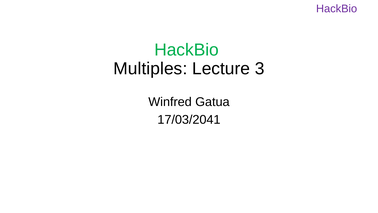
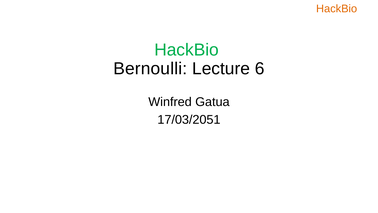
HackBio colour: purple -> orange (337, 9)
Multiples: Multiples -> Bernoulli (150, 68)
3: 3 -> 6 (260, 68)
17/03/2041: 17/03/2041 -> 17/03/2051 (189, 119)
